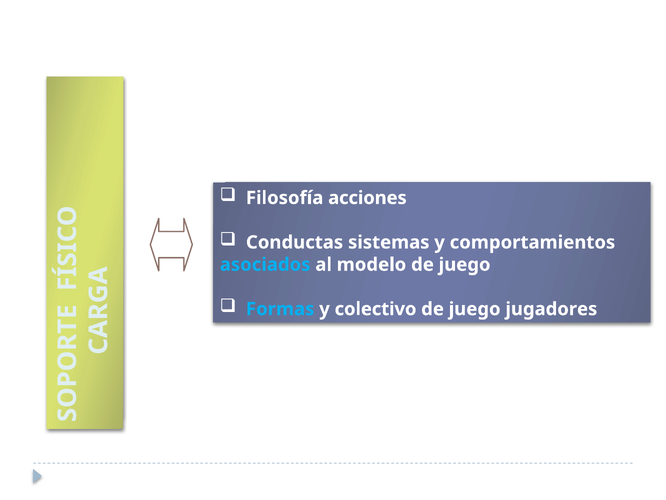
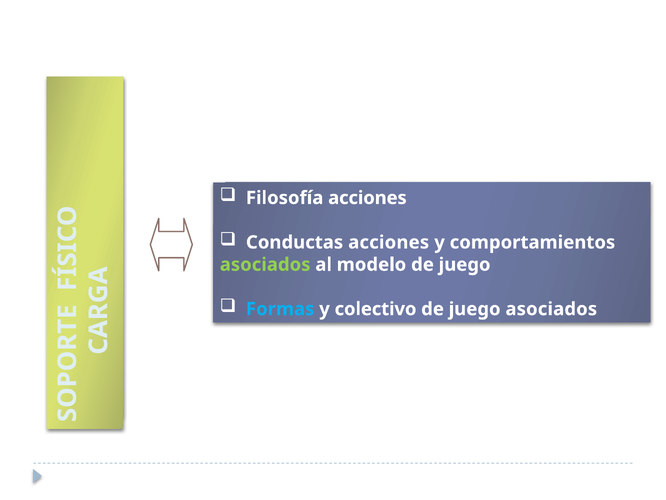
Conductas sistemas: sistemas -> acciones (389, 242)
asociados colour: light blue -> light green (265, 264)
juego jugadores: jugadores -> asociados (551, 309)
